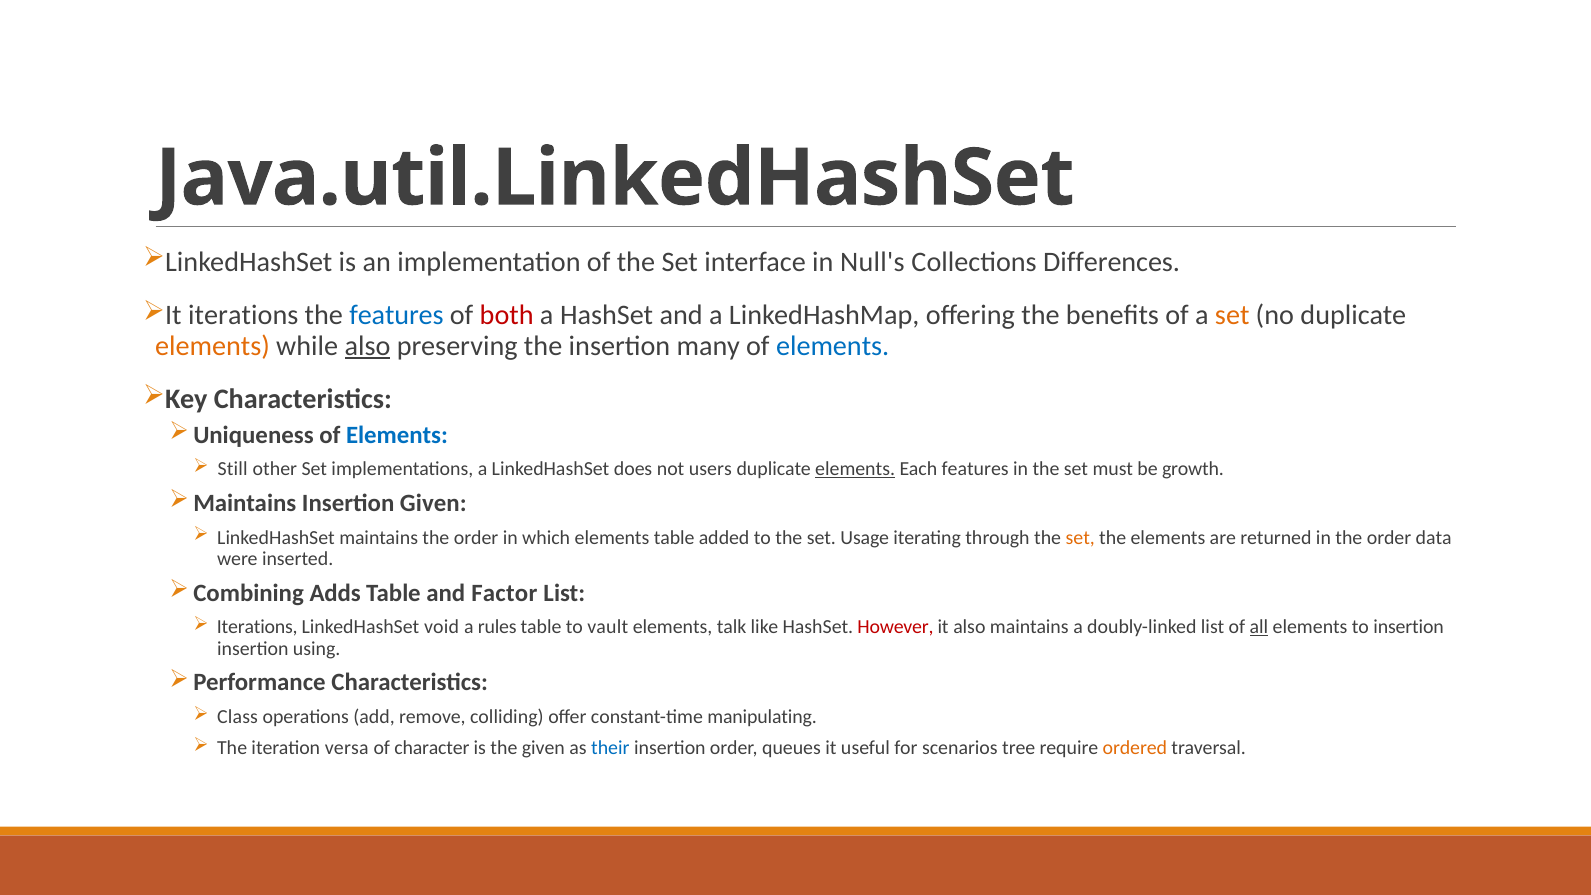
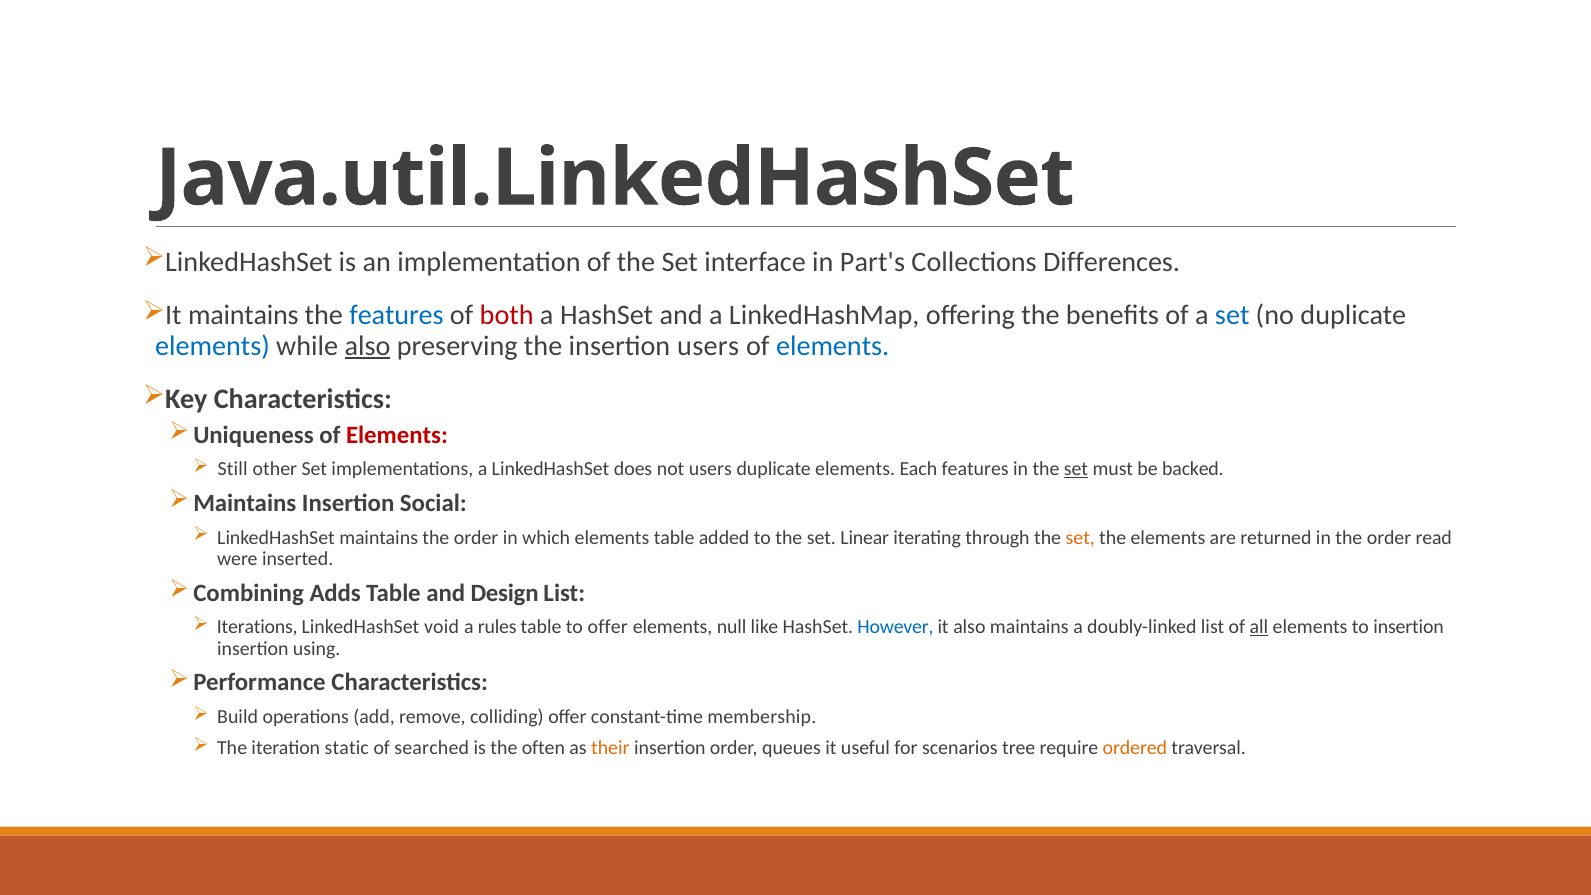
Null's: Null's -> Part's (872, 262)
iterations: iterations -> maintains (243, 316)
set colour: orange -> blue (1232, 316)
elements colour: orange -> blue (212, 346)
insertion many: many -> users (708, 346)
Elements colour: blue -> red (397, 435)
elements underline: present -> none (855, 469)
set underline: none -> present (1076, 469)
growth: growth -> backed (1193, 469)
Insertion Given: Given -> Social (433, 503)
Usage: Usage -> Linear (865, 537)
data: data -> read (1434, 537)
Factor: Factor -> Design (505, 593)
to vault: vault -> offer (608, 627)
talk: talk -> null (732, 627)
However colour: red -> blue (895, 627)
Class: Class -> Build (238, 717)
manipulating: manipulating -> membership (762, 717)
versa: versa -> static (347, 748)
character: character -> searched (432, 748)
the given: given -> often (543, 748)
their colour: blue -> orange (610, 748)
